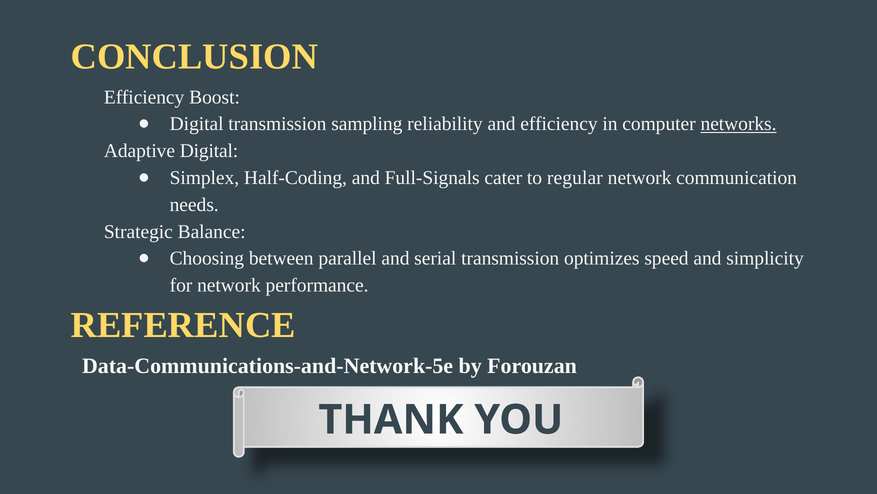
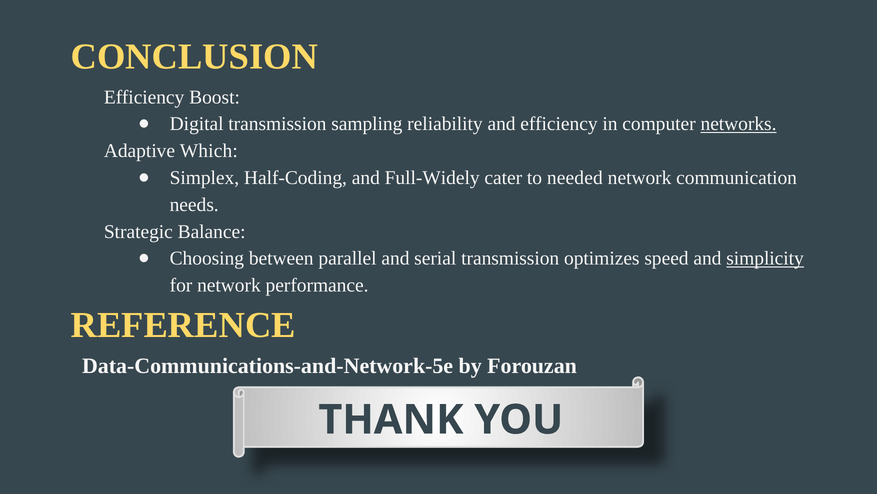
Adaptive Digital: Digital -> Which (209, 151)
Full-Signals: Full-Signals -> Full-Widely (432, 178)
regular: regular -> needed (575, 178)
simplicity underline: none -> present (765, 258)
